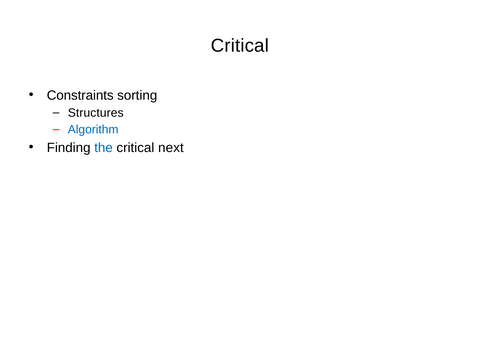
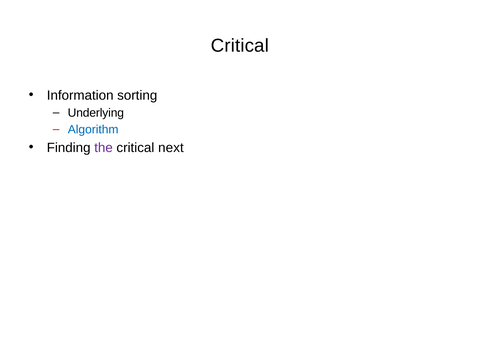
Constraints: Constraints -> Information (80, 95)
Structures: Structures -> Underlying (96, 113)
the colour: blue -> purple (104, 148)
